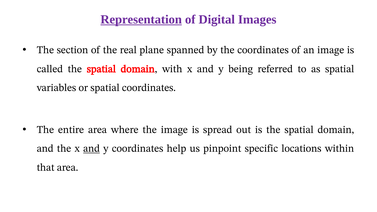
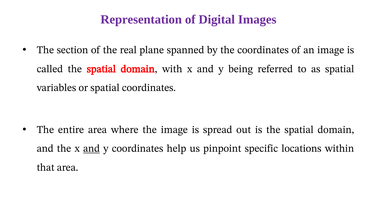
Representation underline: present -> none (141, 20)
